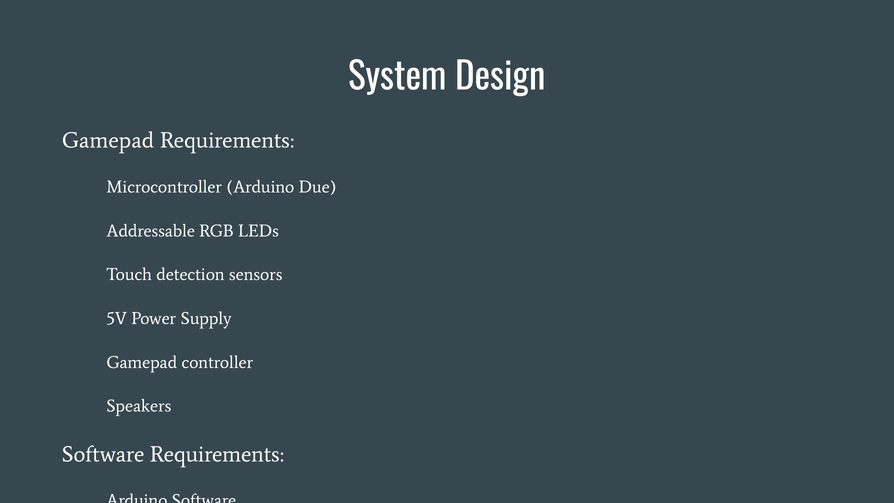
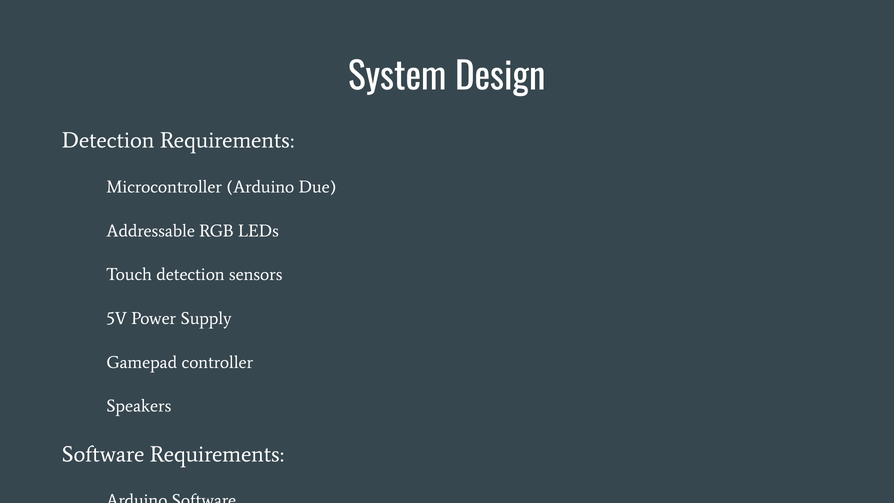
Gamepad: Gamepad -> Detection (108, 141)
